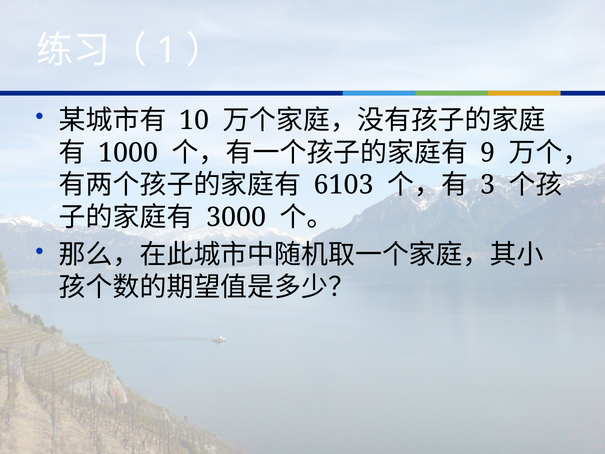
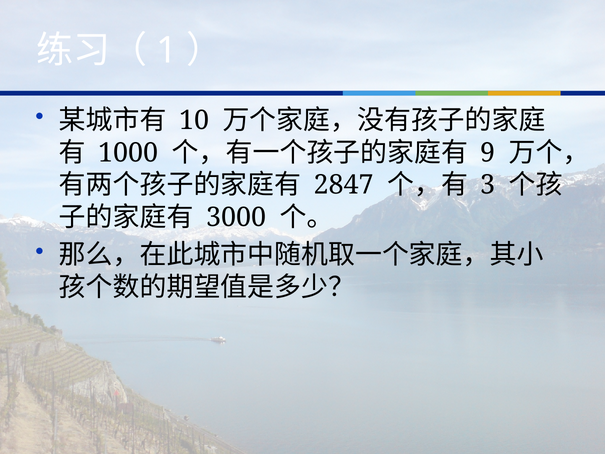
6103: 6103 -> 2847 (344, 185)
